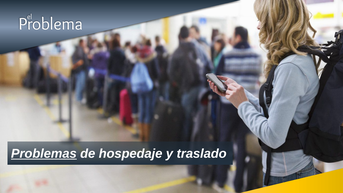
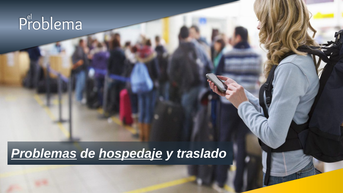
hospedaje underline: none -> present (131, 154)
